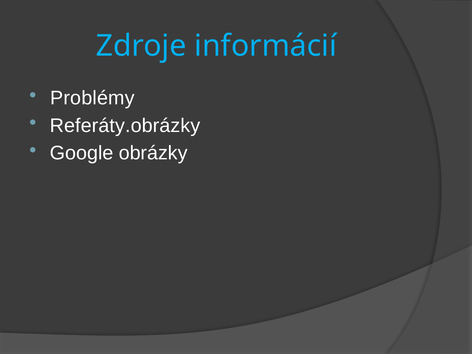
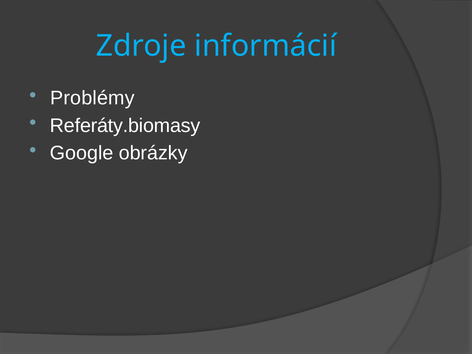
Referáty.obrázky: Referáty.obrázky -> Referáty.biomasy (125, 126)
